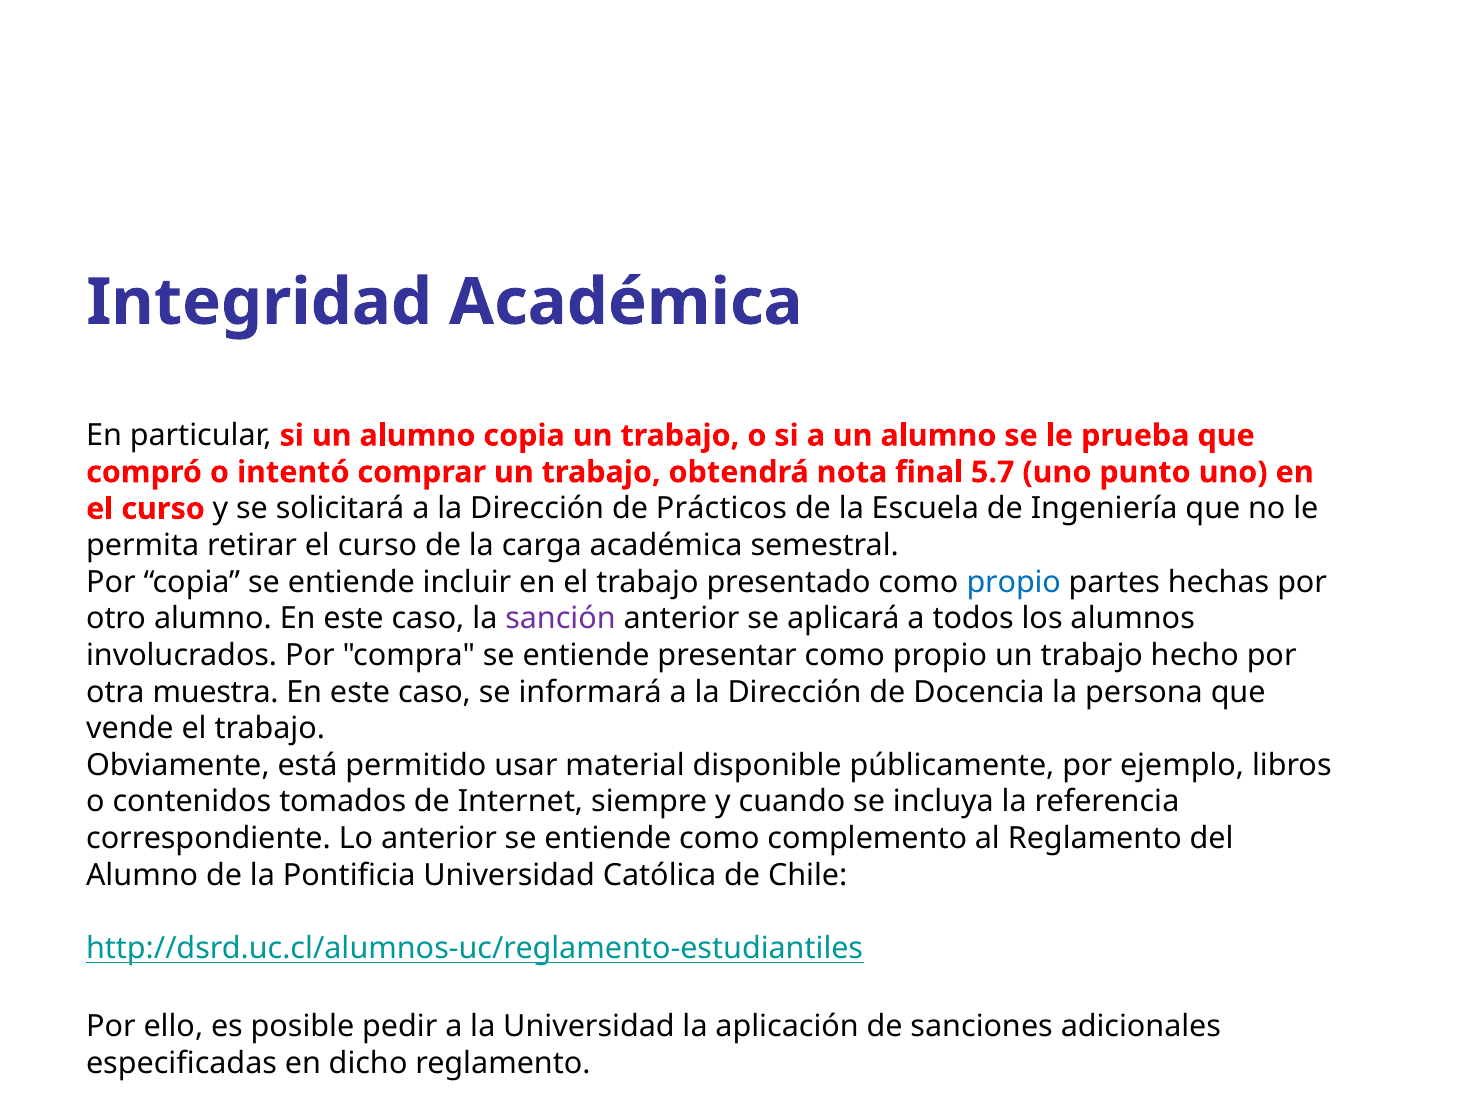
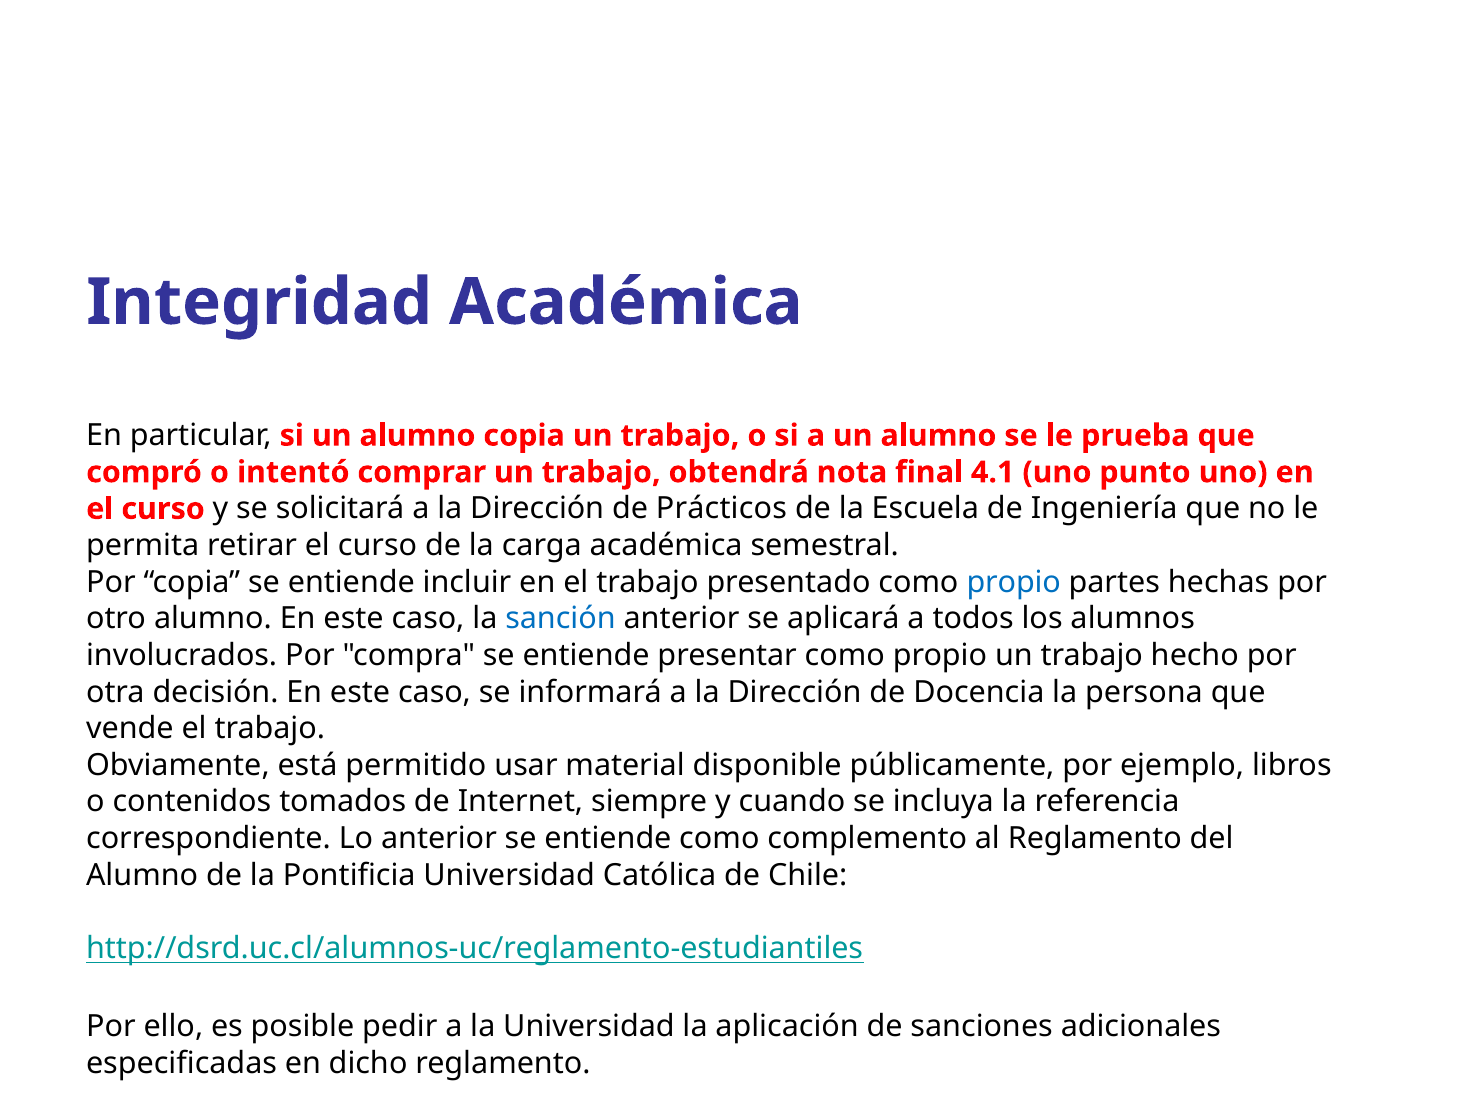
5.7: 5.7 -> 4.1 (993, 472)
sanción colour: purple -> blue (560, 619)
muestra: muestra -> decisión (215, 692)
